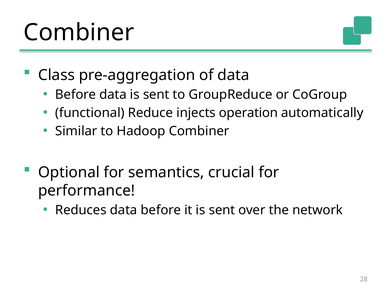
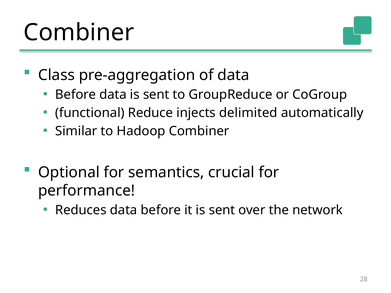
operation: operation -> delimited (248, 113)
